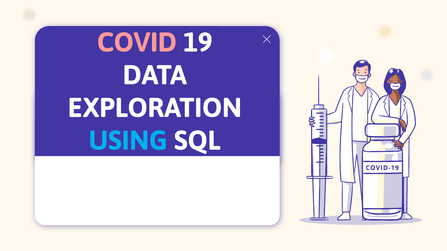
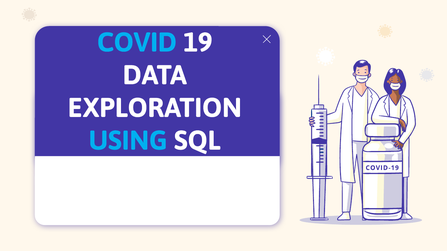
COVID colour: pink -> light blue (137, 43)
